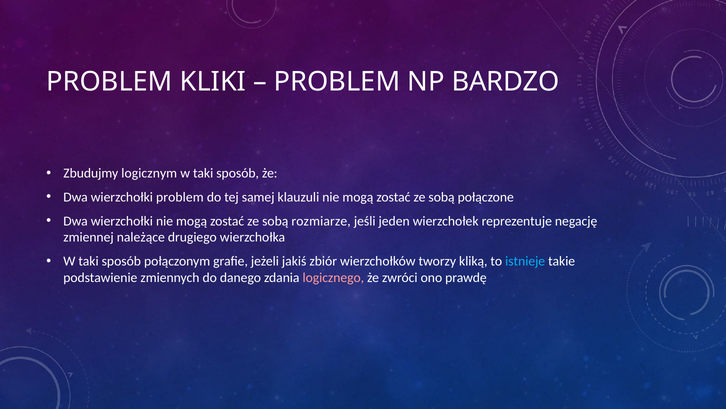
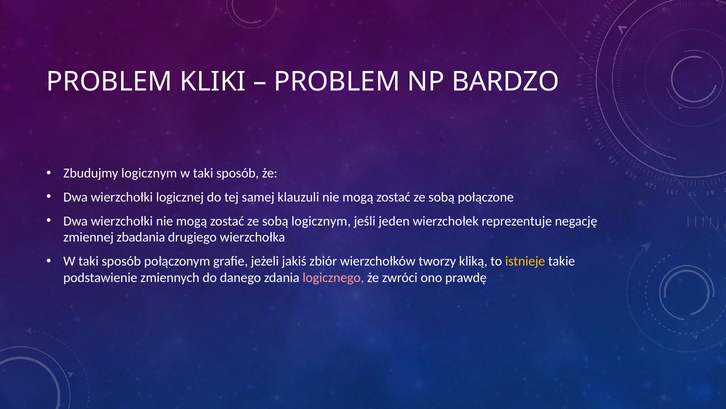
wierzchołki problem: problem -> logicznej (180, 197)
sobą rozmiarze: rozmiarze -> logicznym (321, 221)
należące: należące -> zbadania (141, 237)
istnieje colour: light blue -> yellow (525, 261)
